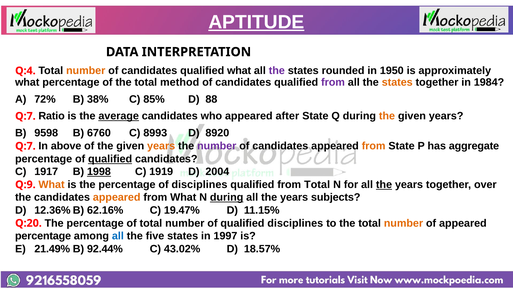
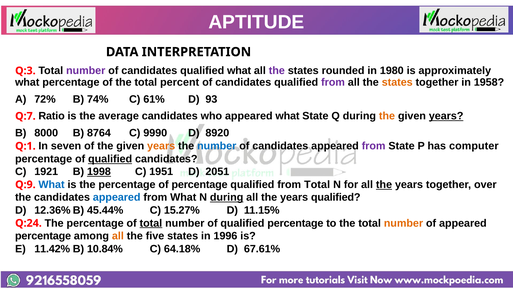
APTITUDE underline: present -> none (256, 22)
Q:4: Q:4 -> Q:3 (25, 71)
number colour: orange -> purple (86, 71)
1950: 1950 -> 1980 (392, 71)
method: method -> percent (180, 82)
1984: 1984 -> 1958 (489, 82)
38%: 38% -> 74% (98, 99)
85%: 85% -> 61% (154, 99)
88: 88 -> 93 (211, 99)
average underline: present -> none (119, 116)
appeared after: after -> what (287, 116)
years underline: none -> present (446, 116)
9598: 9598 -> 8000 (46, 133)
6760: 6760 -> 8764 (99, 133)
8993: 8993 -> 9990 (155, 133)
Q:7: Q:7 -> Q:1 (25, 146)
above: above -> seven (66, 146)
number colour: purple -> blue (217, 146)
from colour: orange -> purple (374, 146)
aggregate: aggregate -> computer (474, 146)
1917: 1917 -> 1921 (46, 171)
1919: 1919 -> 1951 (161, 171)
2004: 2004 -> 2051 (217, 171)
What colour: orange -> blue (52, 184)
of disciplines: disciplines -> percentage (200, 184)
appeared colour: orange -> blue (117, 197)
years subjects: subjects -> qualified (336, 197)
62.16%: 62.16% -> 45.44% (105, 210)
19.47%: 19.47% -> 15.27% (182, 210)
Q:20: Q:20 -> Q:24 (28, 223)
total underline: none -> present (151, 223)
qualified disciplines: disciplines -> percentage (295, 223)
all colour: blue -> orange (118, 236)
1997: 1997 -> 1996 (225, 236)
21.49%: 21.49% -> 11.42% (52, 248)
92.44%: 92.44% -> 10.84% (105, 248)
43.02%: 43.02% -> 64.18% (182, 248)
18.57%: 18.57% -> 67.61% (262, 248)
